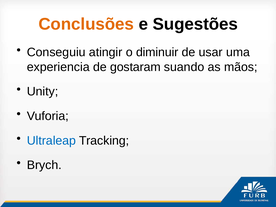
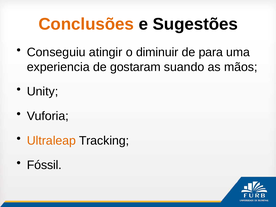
usar: usar -> para (211, 52)
Ultraleap colour: blue -> orange (51, 141)
Brych: Brych -> Fóssil (44, 165)
